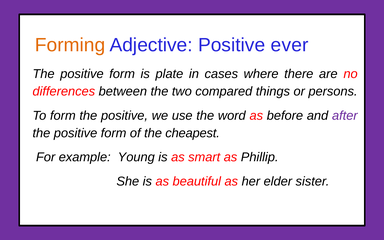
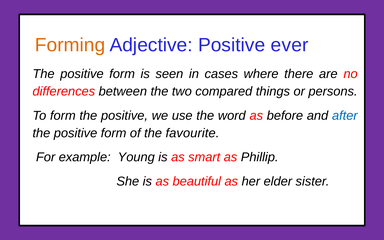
plate: plate -> seen (169, 74)
after colour: purple -> blue (345, 116)
cheapest: cheapest -> favourite (192, 133)
